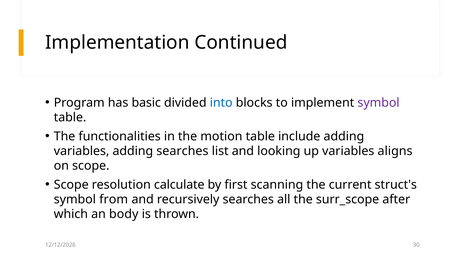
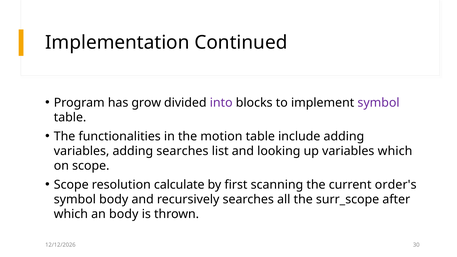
basic: basic -> grow (146, 103)
into colour: blue -> purple (221, 103)
variables aligns: aligns -> which (395, 151)
struct's: struct's -> order's (396, 185)
symbol from: from -> body (114, 199)
